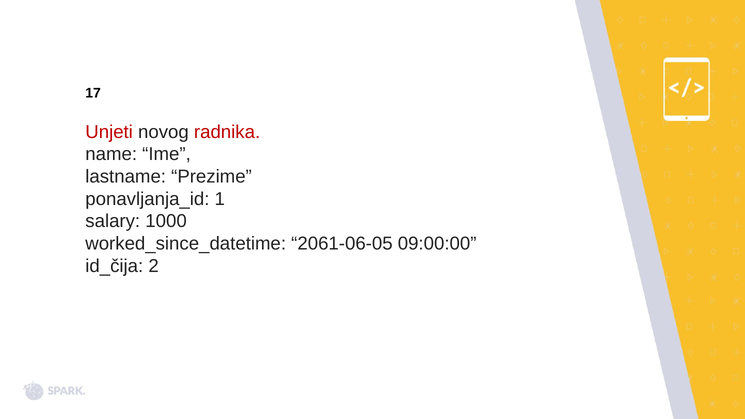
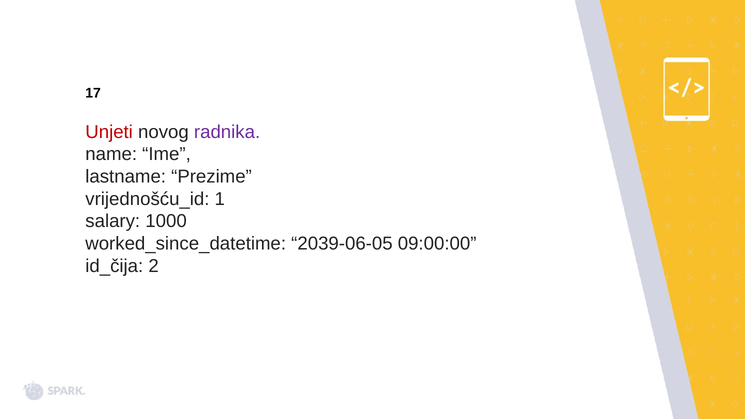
radnika colour: red -> purple (227, 132)
ponavljanja_id: ponavljanja_id -> vrijednošću_id (147, 199)
2061-06-05: 2061-06-05 -> 2039-06-05 (342, 244)
